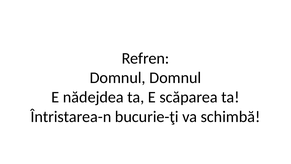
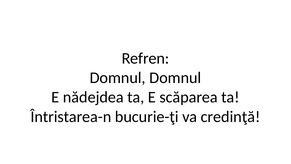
schimbă: schimbă -> credinţă (230, 116)
